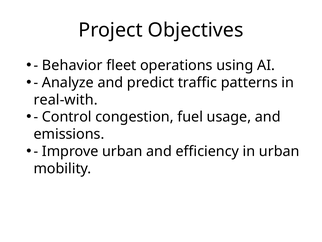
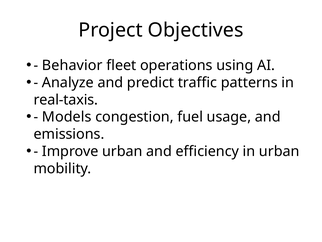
real-with: real-with -> real-taxis (66, 100)
Control: Control -> Models (67, 117)
